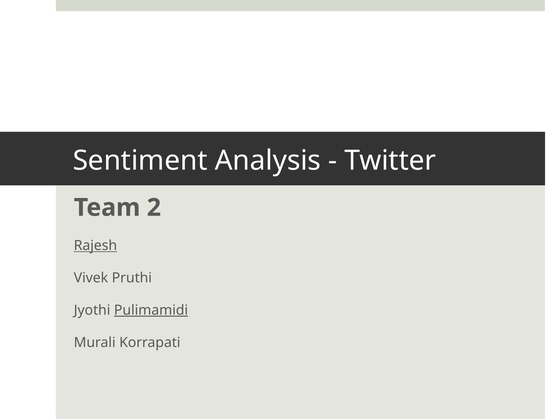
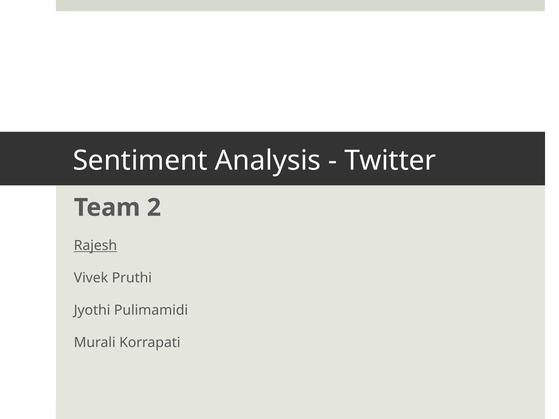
Pulimamidi underline: present -> none (151, 310)
